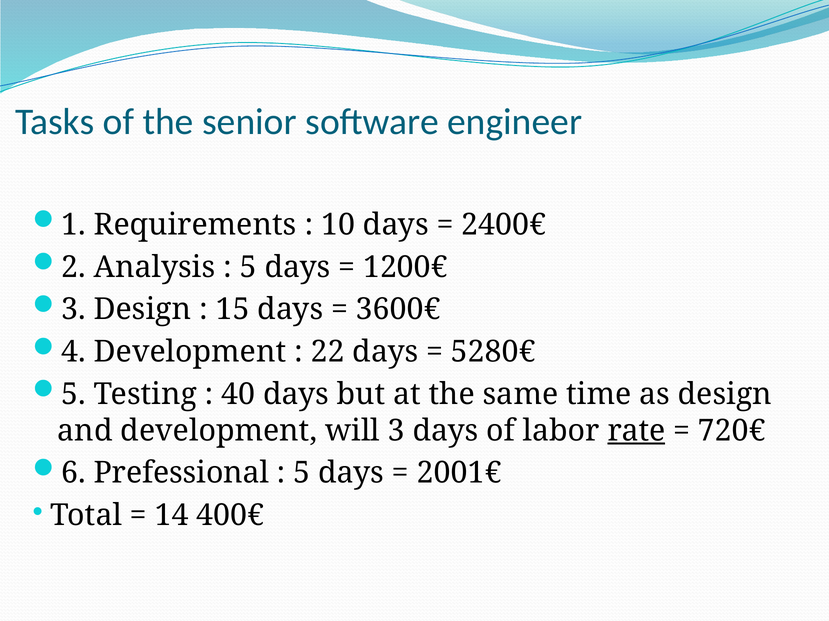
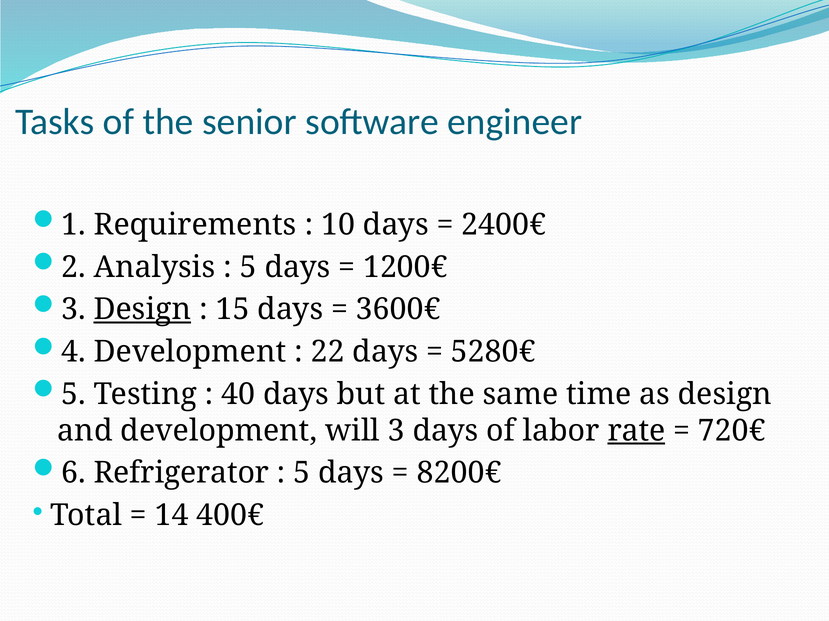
Design underline: none -> present (142, 310)
Prefessional: Prefessional -> Refrigerator (181, 473)
2001€: 2001€ -> 8200€ (459, 473)
